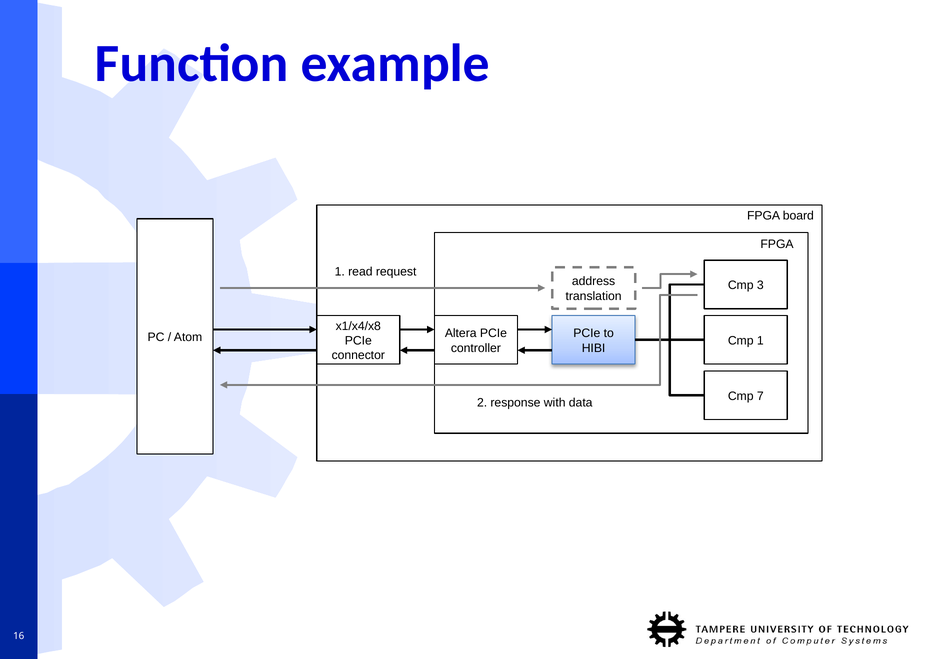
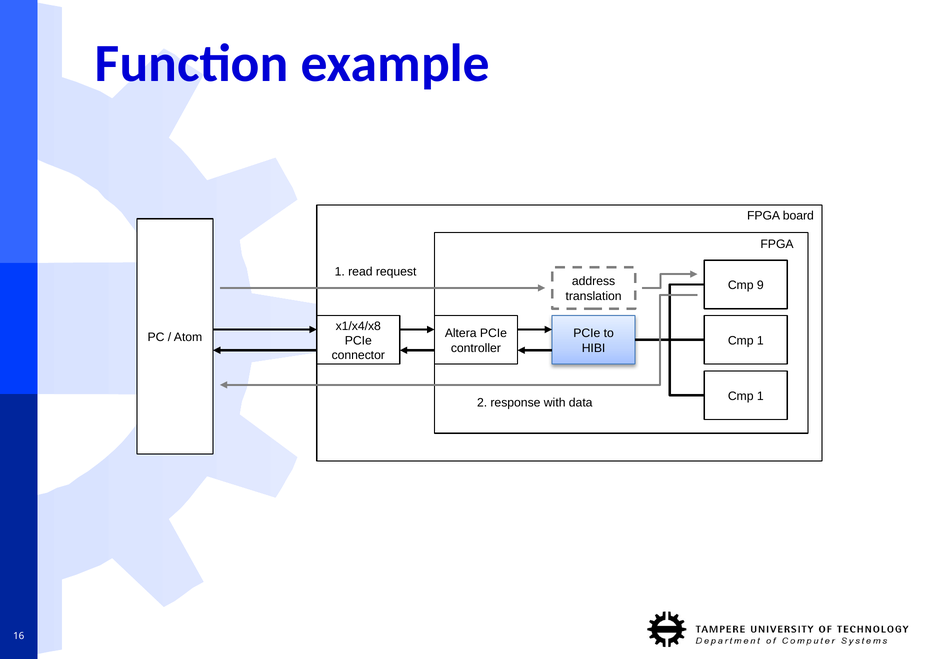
3: 3 -> 9 (760, 285)
7: 7 -> 1 (760, 396)
